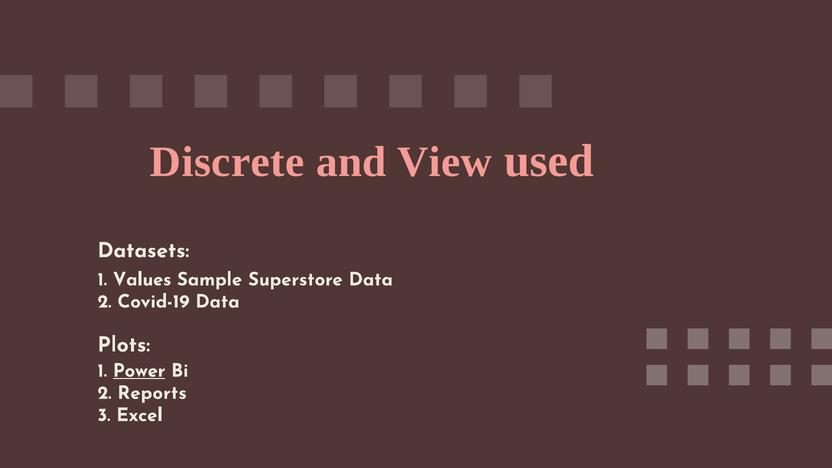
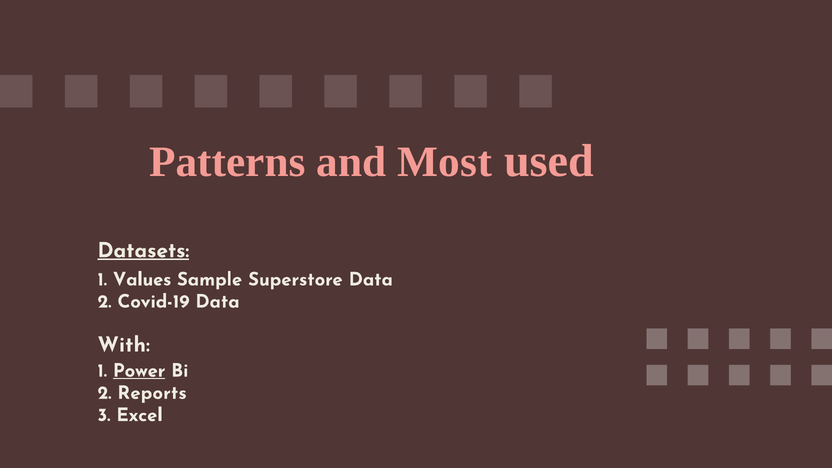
Discrete: Discrete -> Patterns (227, 162)
View: View -> Most (445, 162)
Datasets underline: none -> present (143, 250)
Plots: Plots -> With (124, 345)
